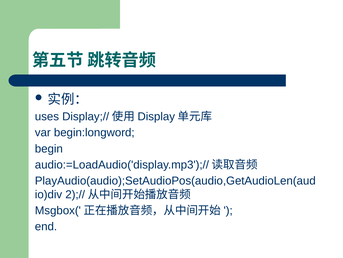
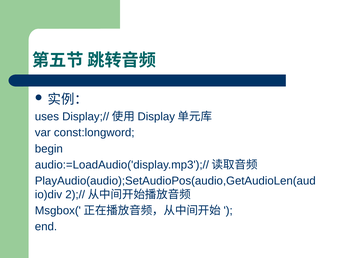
begin:longword: begin:longword -> const:longword (94, 132)
